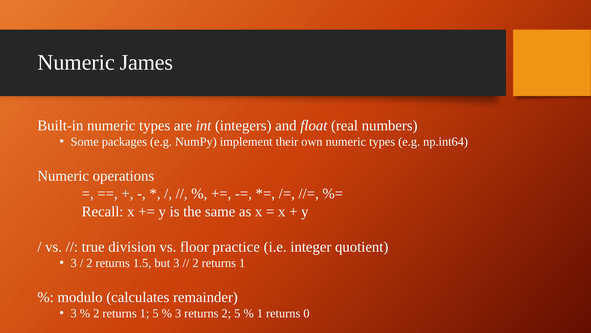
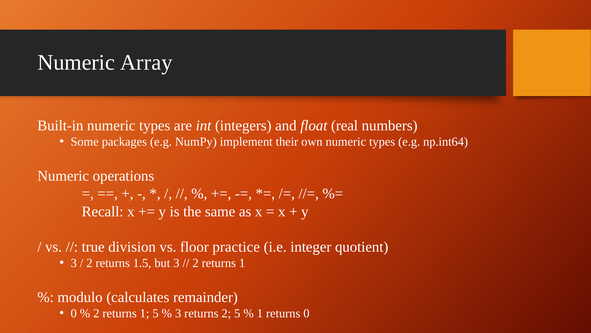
James: James -> Array (146, 63)
3: 3 -> 0 (74, 313)
